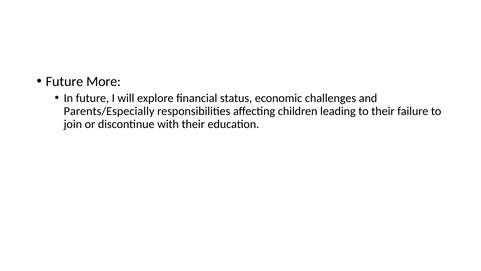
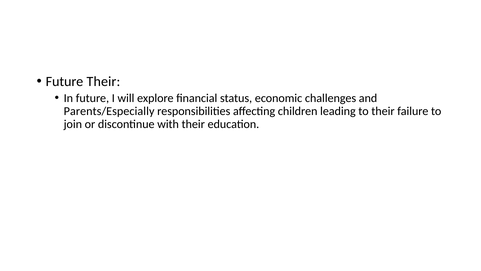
Future More: More -> Their (103, 81)
